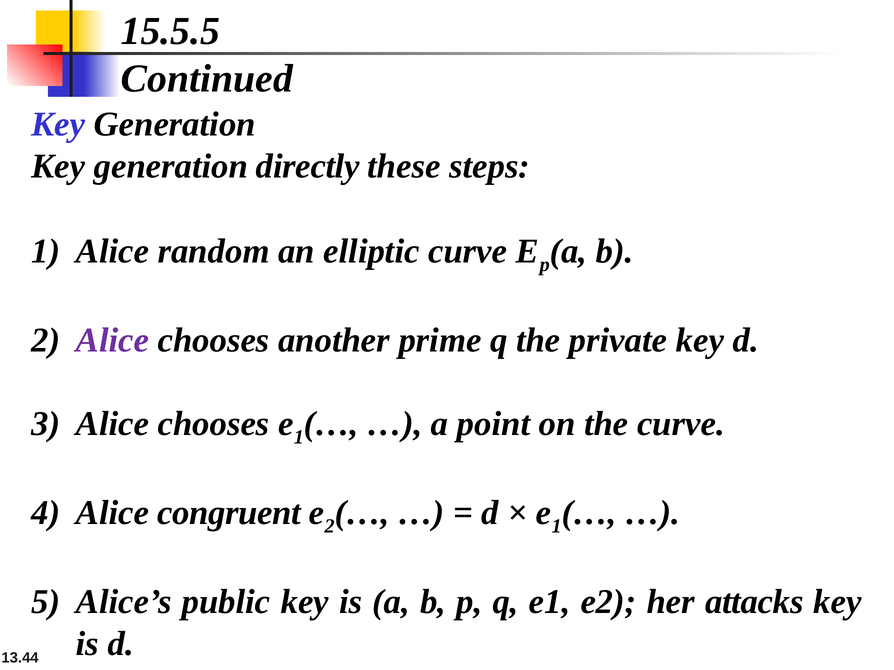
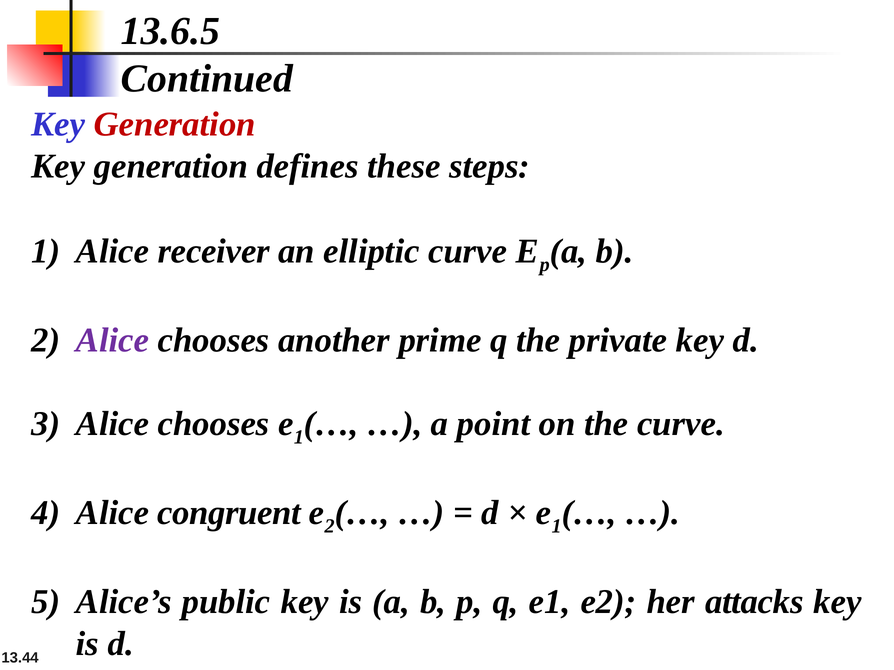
15.5.5: 15.5.5 -> 13.6.5 (170, 31)
Generation colour: black -> red (175, 125)
directly: directly -> defines (308, 166)
random: random -> receiver (214, 251)
